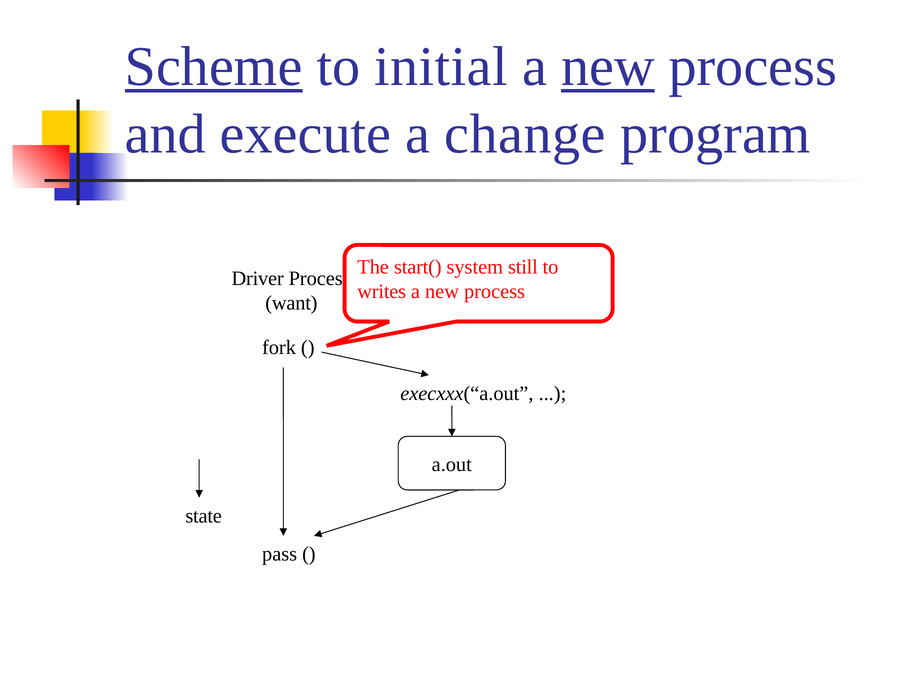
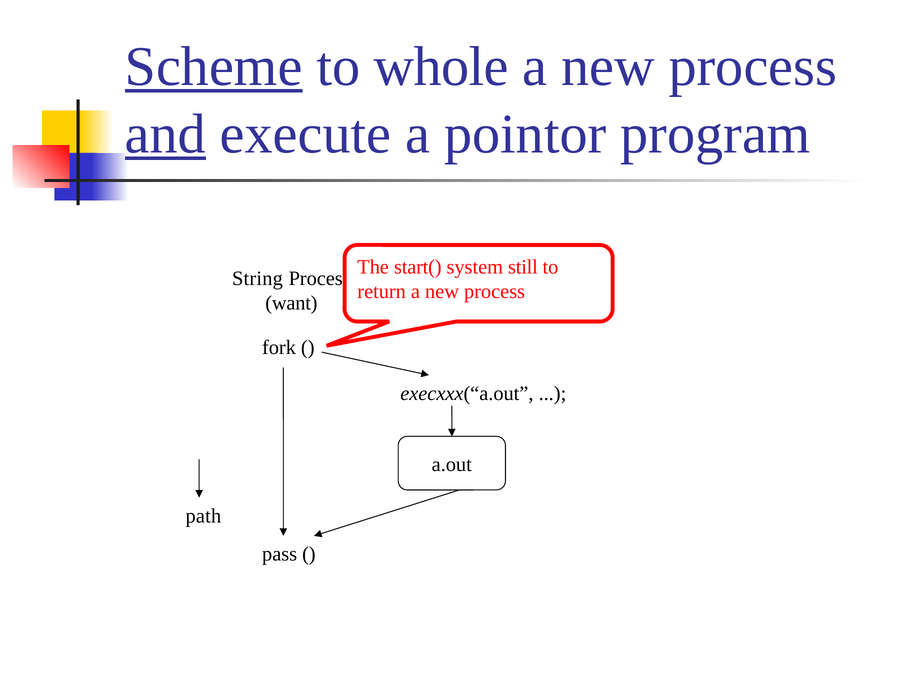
initial: initial -> whole (441, 67)
new underline: present -> none (608, 67)
and underline: none -> present (165, 134)
change: change -> pointor (525, 134)
Driver: Driver -> String (257, 279)
writes: writes -> return (382, 291)
state: state -> path (203, 516)
